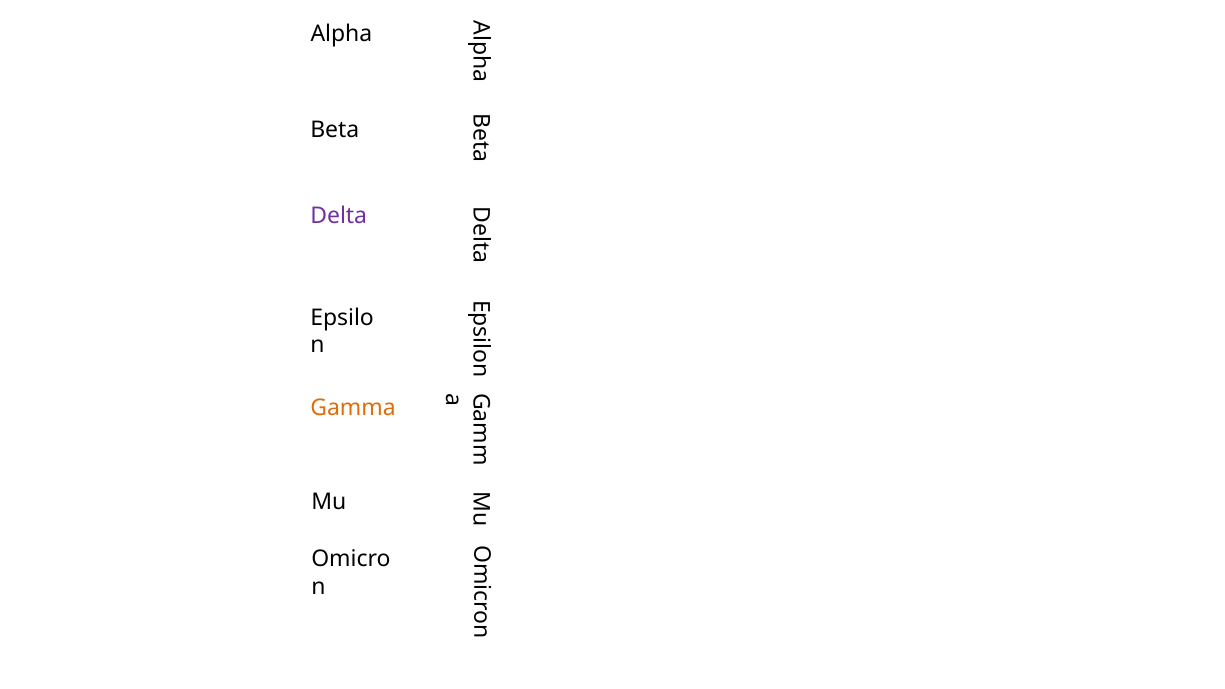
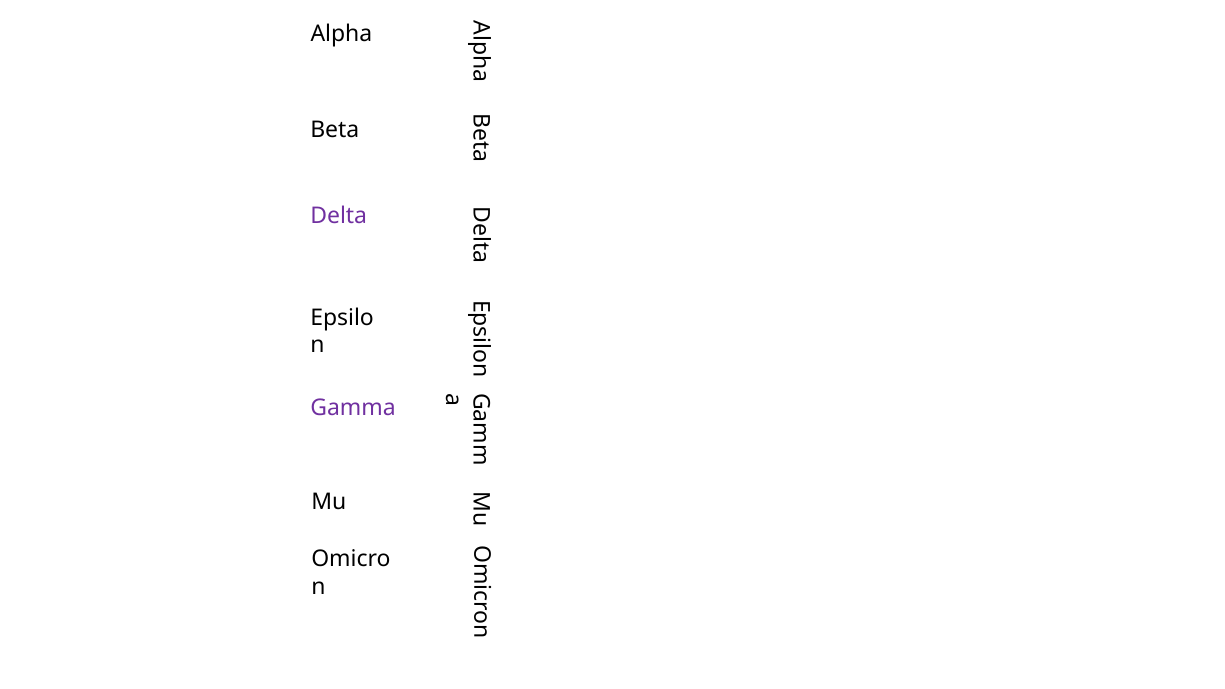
Gamma colour: orange -> purple (353, 408)
